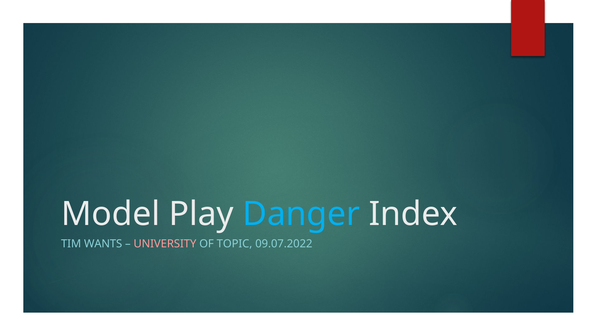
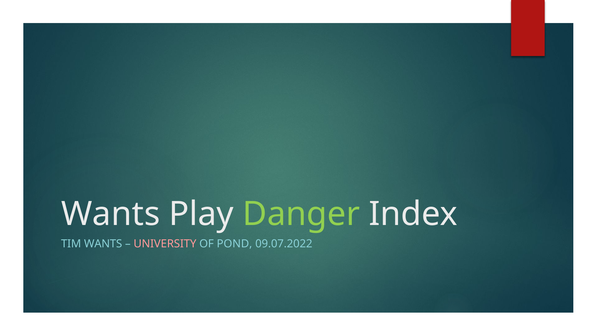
Model: Model -> Wants (111, 214)
Danger colour: light blue -> light green (301, 214)
TOPIC: TOPIC -> POND (234, 244)
